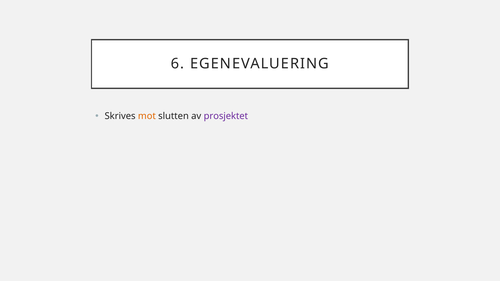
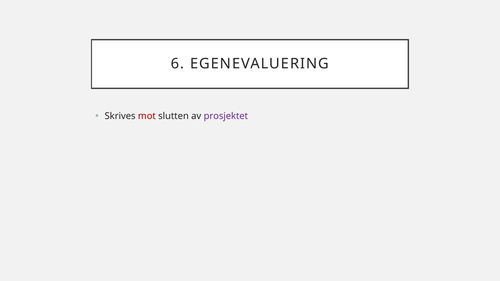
mot colour: orange -> red (147, 116)
